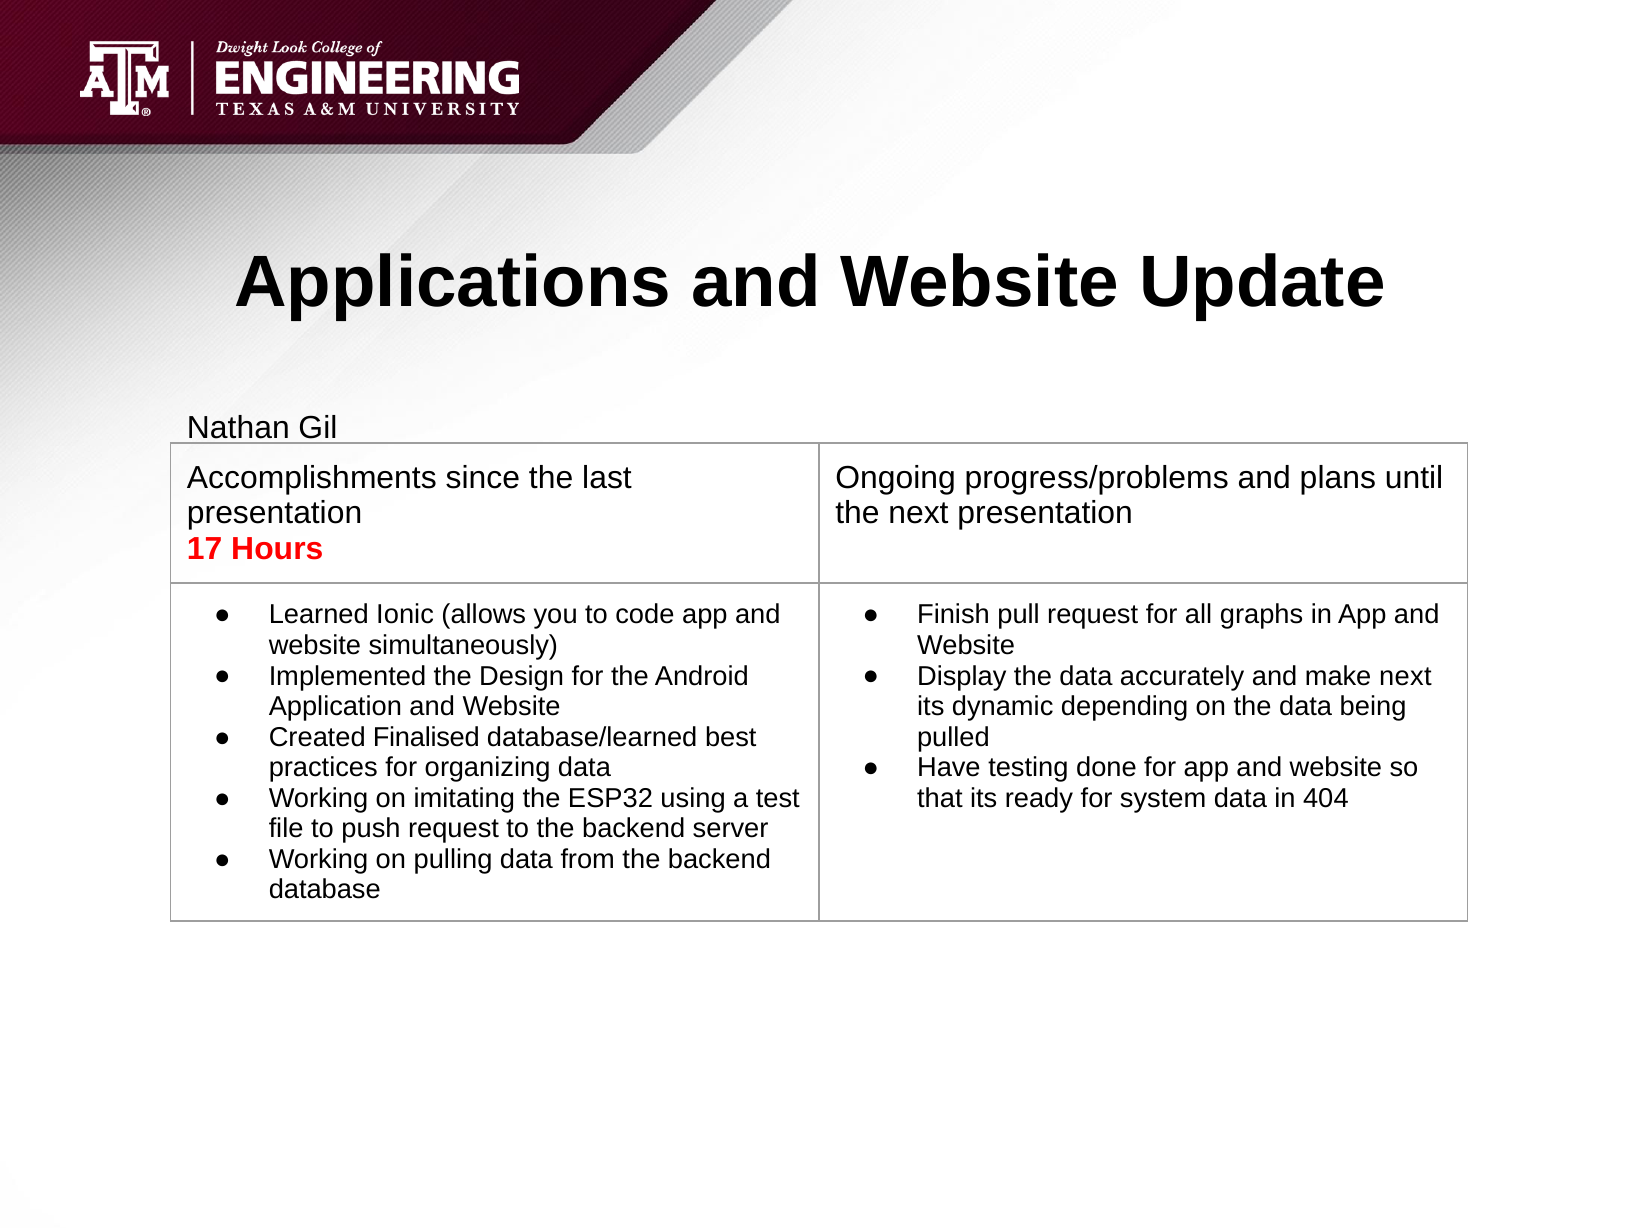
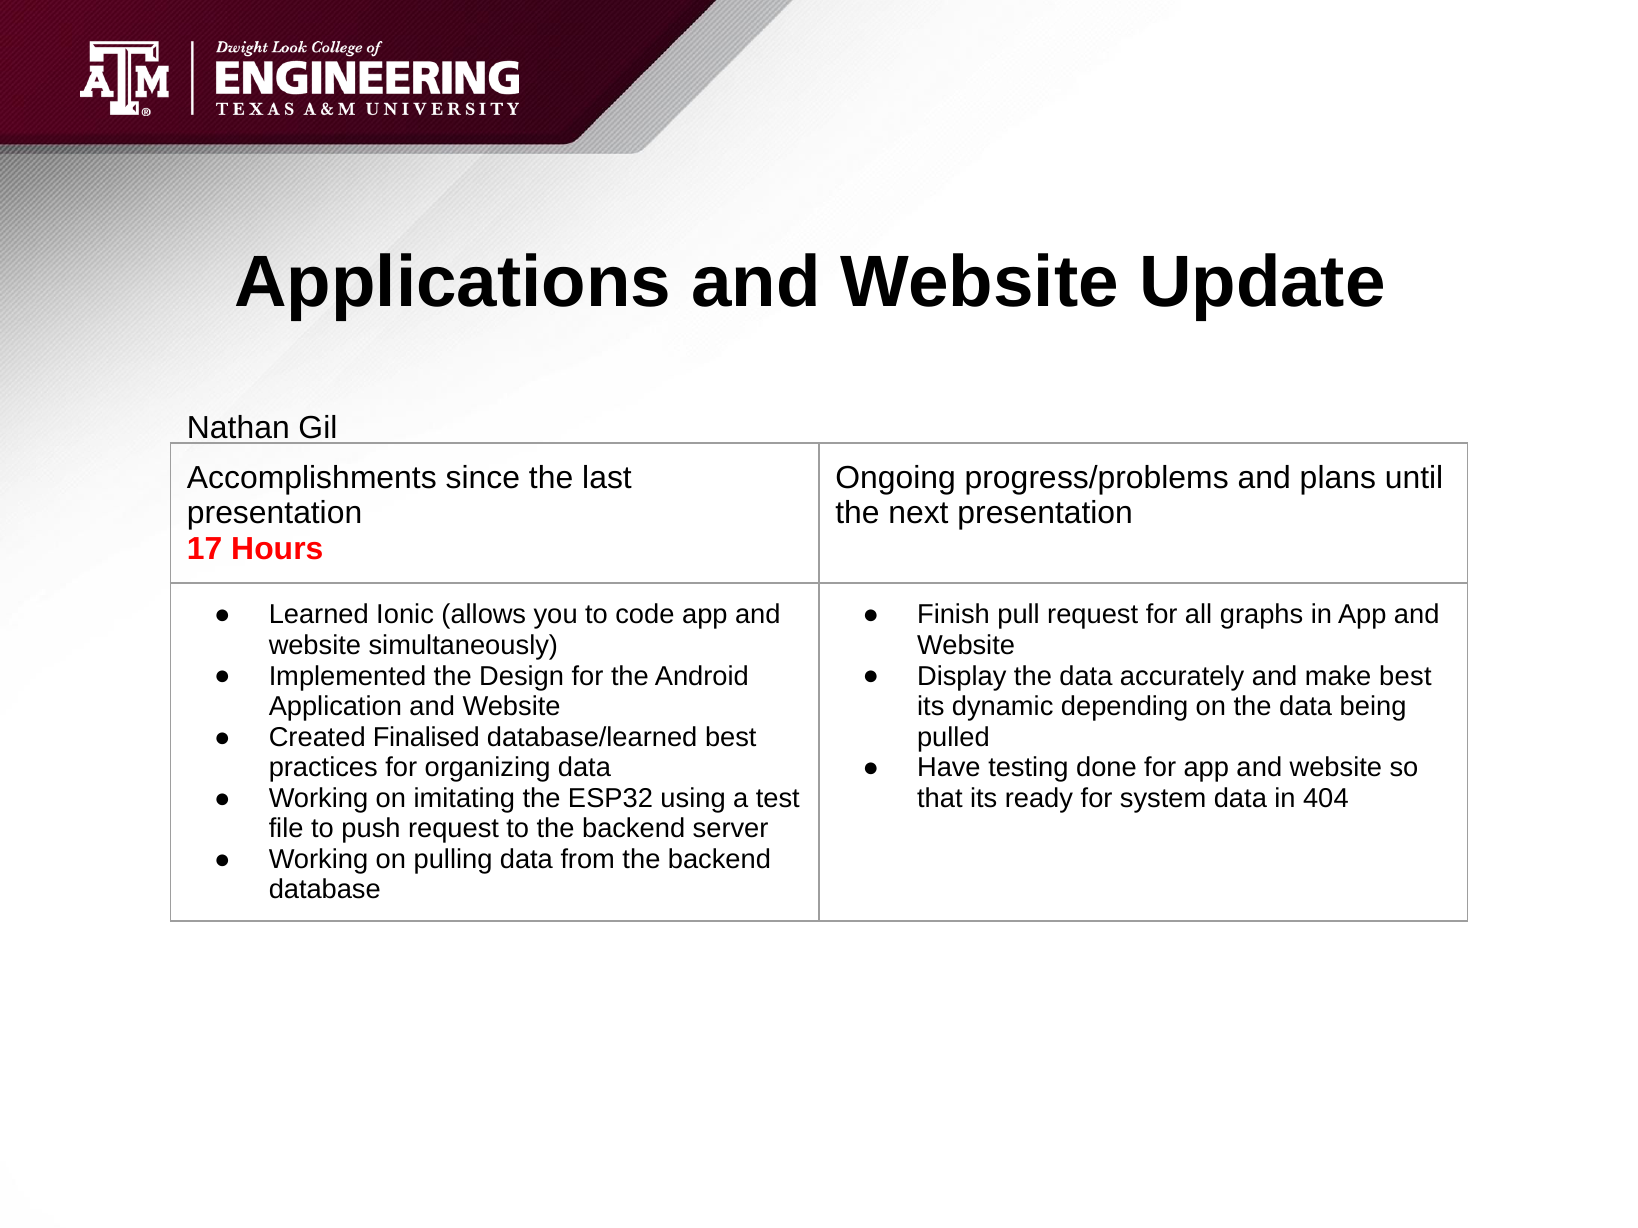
make next: next -> best (1405, 676)
